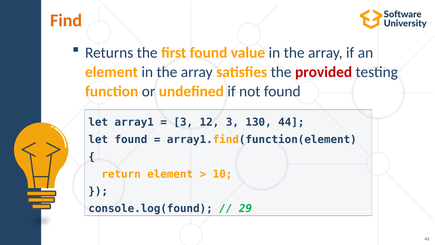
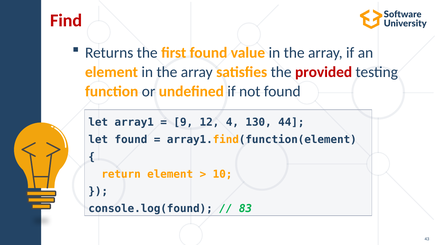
Find colour: orange -> red (66, 21)
3: 3 -> 9 (183, 122)
12 3: 3 -> 4 (232, 122)
29: 29 -> 83 (245, 208)
